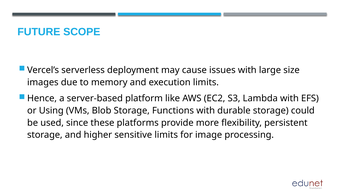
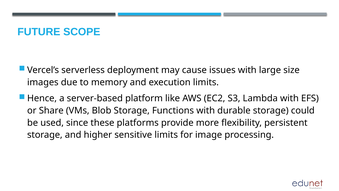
Using: Using -> Share (51, 110)
